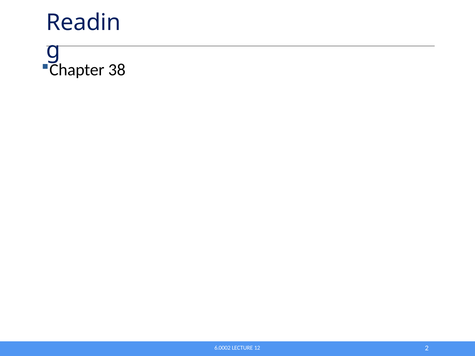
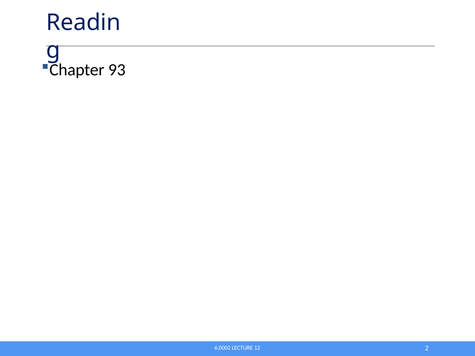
38: 38 -> 93 (117, 70)
